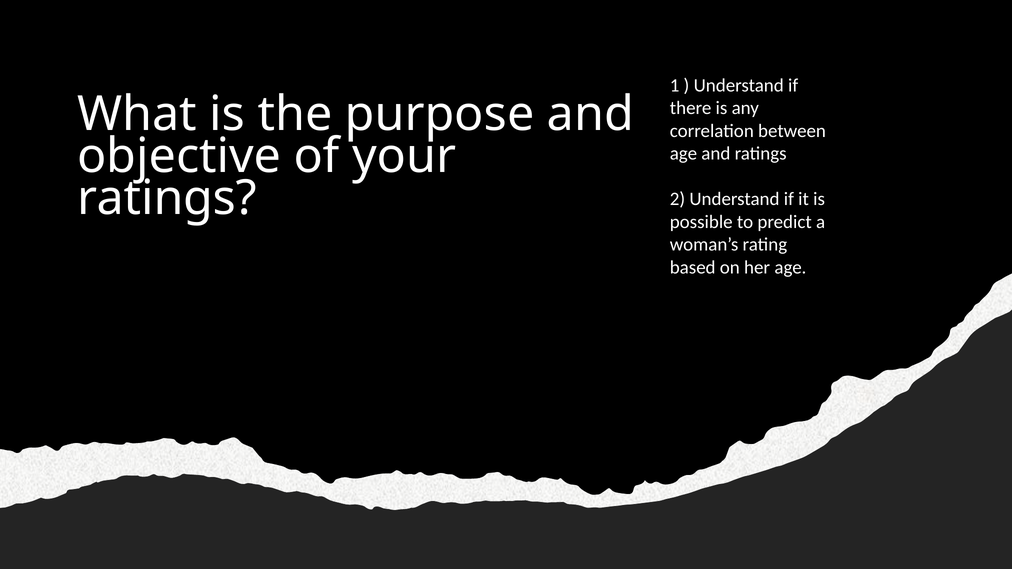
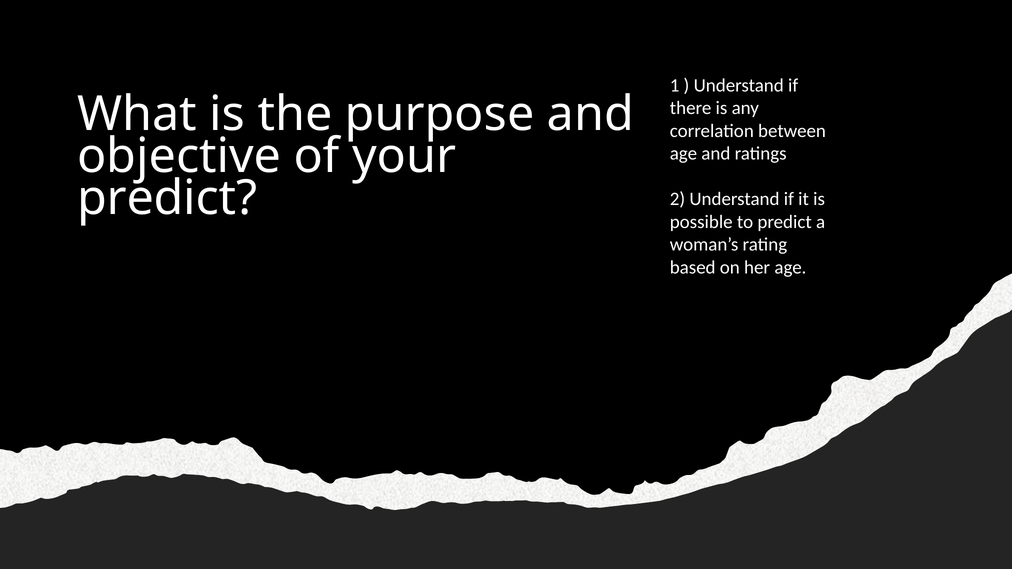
ratings: ratings -> predict (167, 198)
